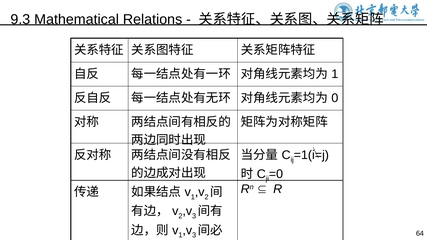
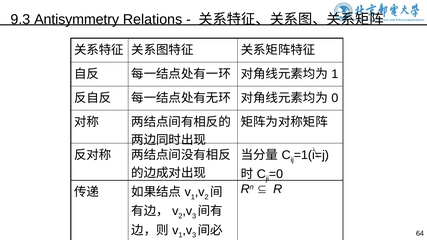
Mathematical: Mathematical -> Antisymmetry (77, 20)
